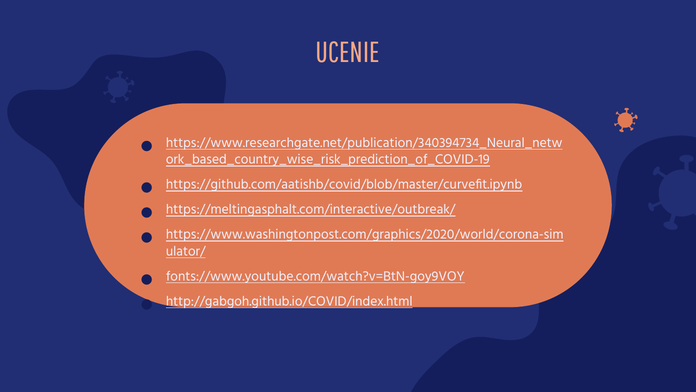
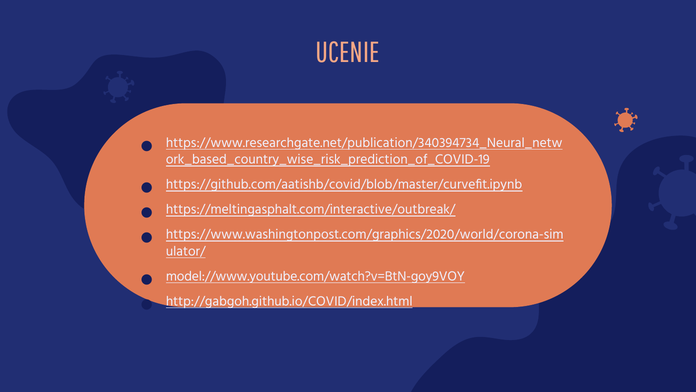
fonts://www.youtube.com/watch?v=BtN-goy9VOY: fonts://www.youtube.com/watch?v=BtN-goy9VOY -> model://www.youtube.com/watch?v=BtN-goy9VOY (315, 276)
